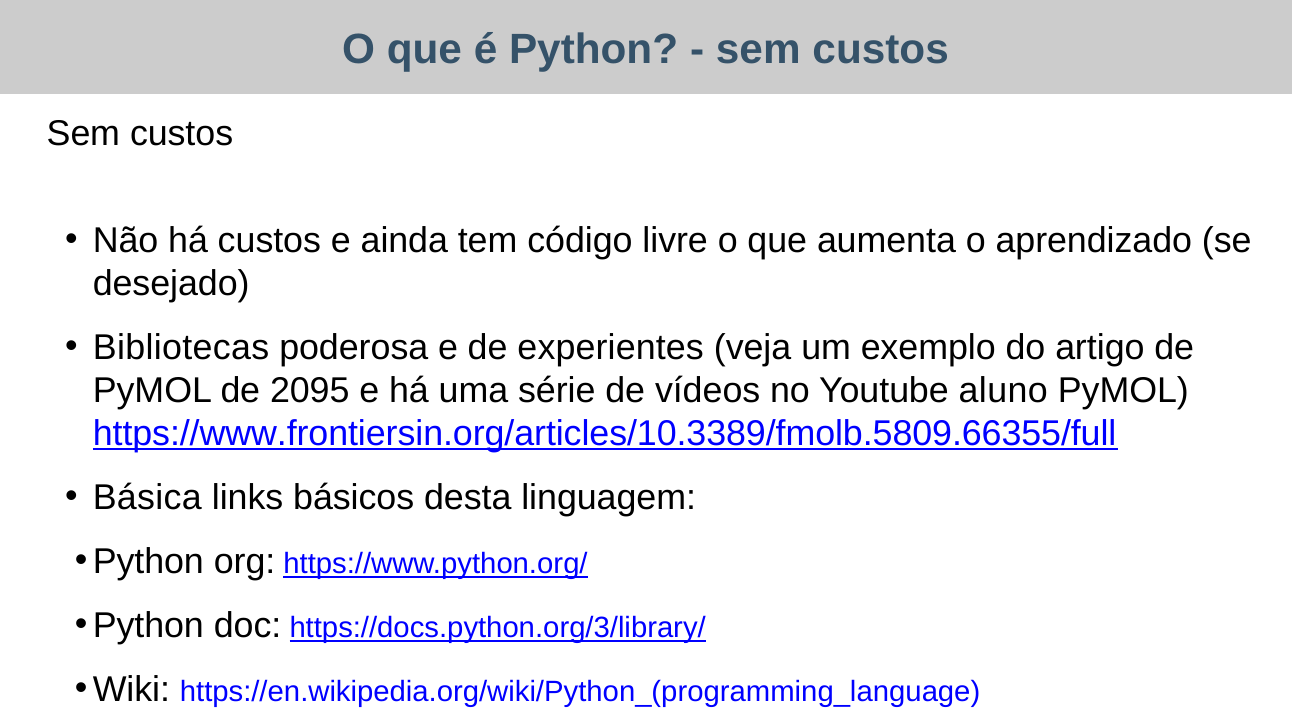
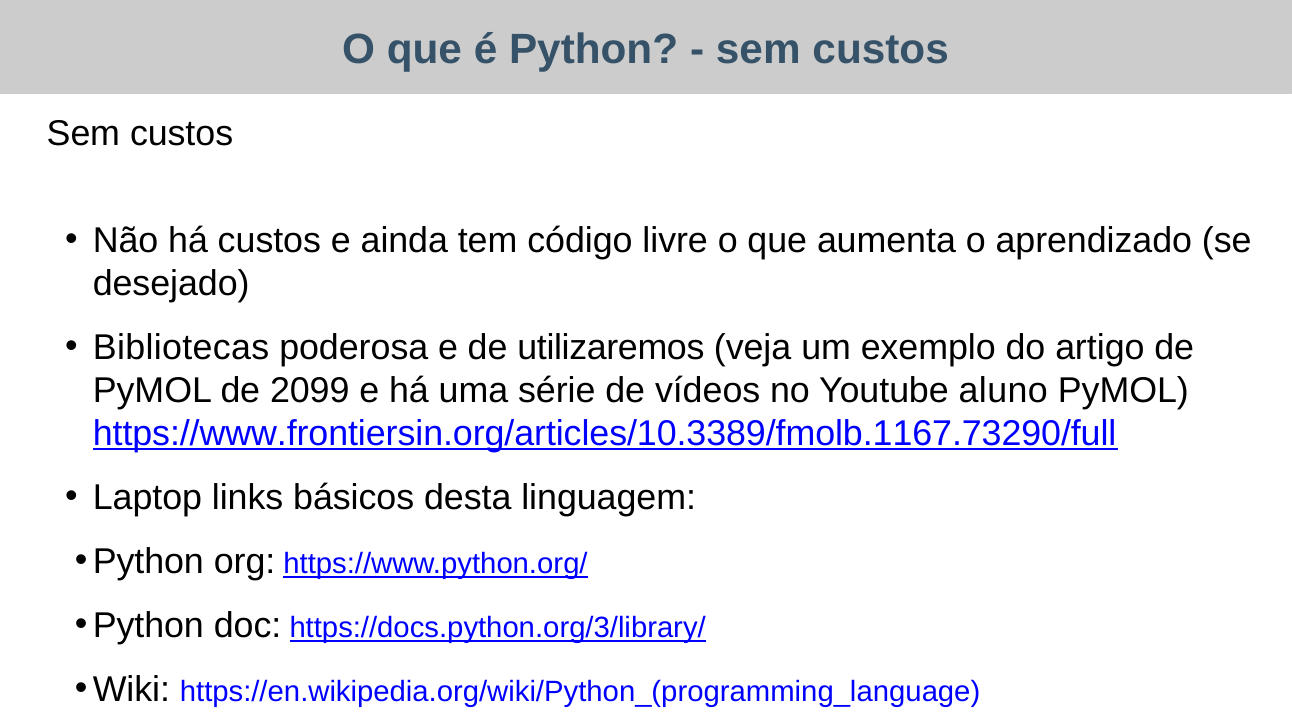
experientes: experientes -> utilizaremos (611, 347)
2095: 2095 -> 2099 (310, 390)
https://www.frontiersin.org/articles/10.3389/fmolb.5809.66355/full: https://www.frontiersin.org/articles/10.3389/fmolb.5809.66355/full -> https://www.frontiersin.org/articles/10.3389/fmolb.1167.73290/full (605, 433)
Básica: Básica -> Laptop (147, 497)
